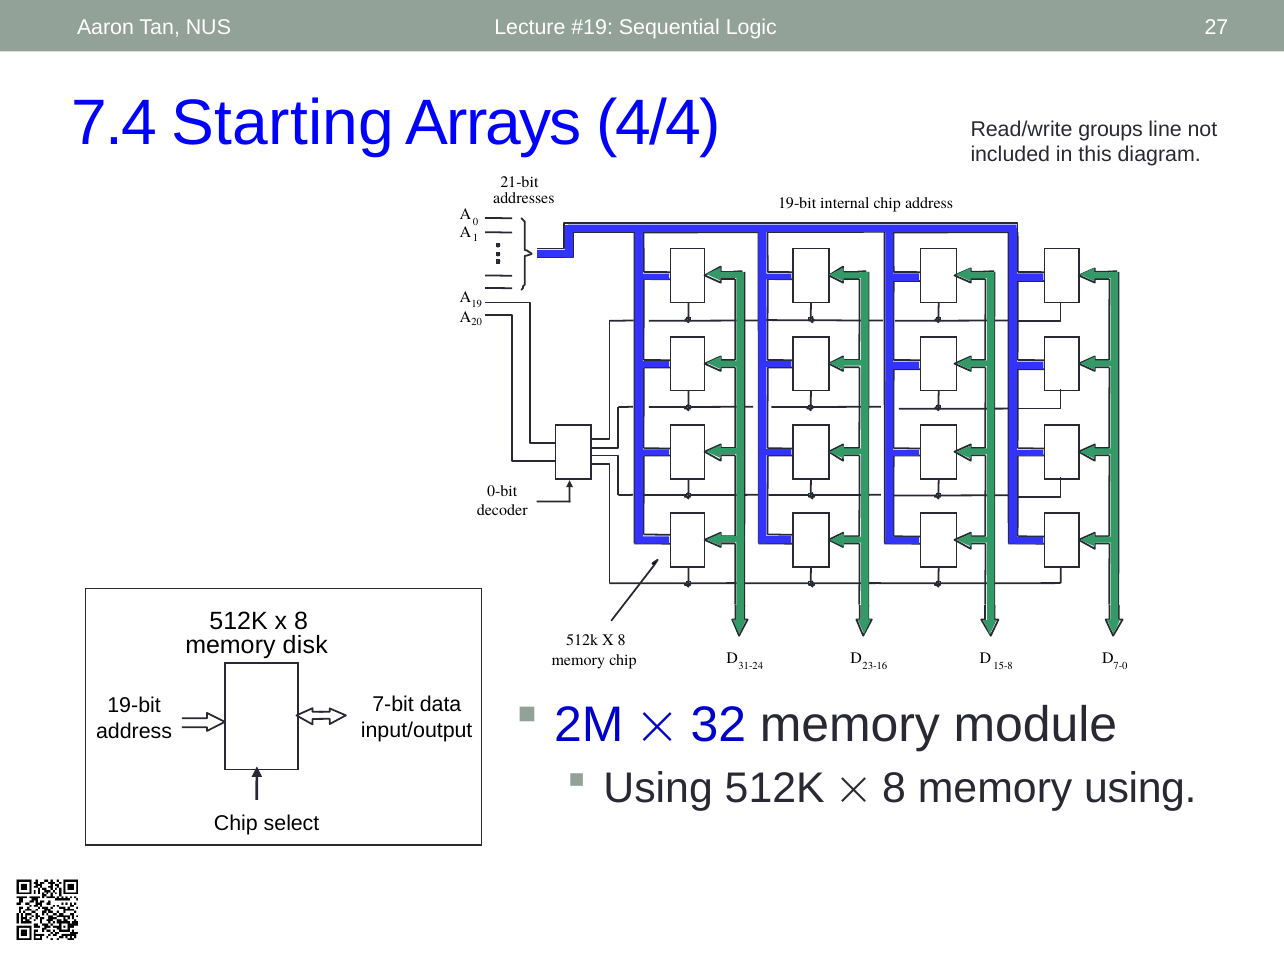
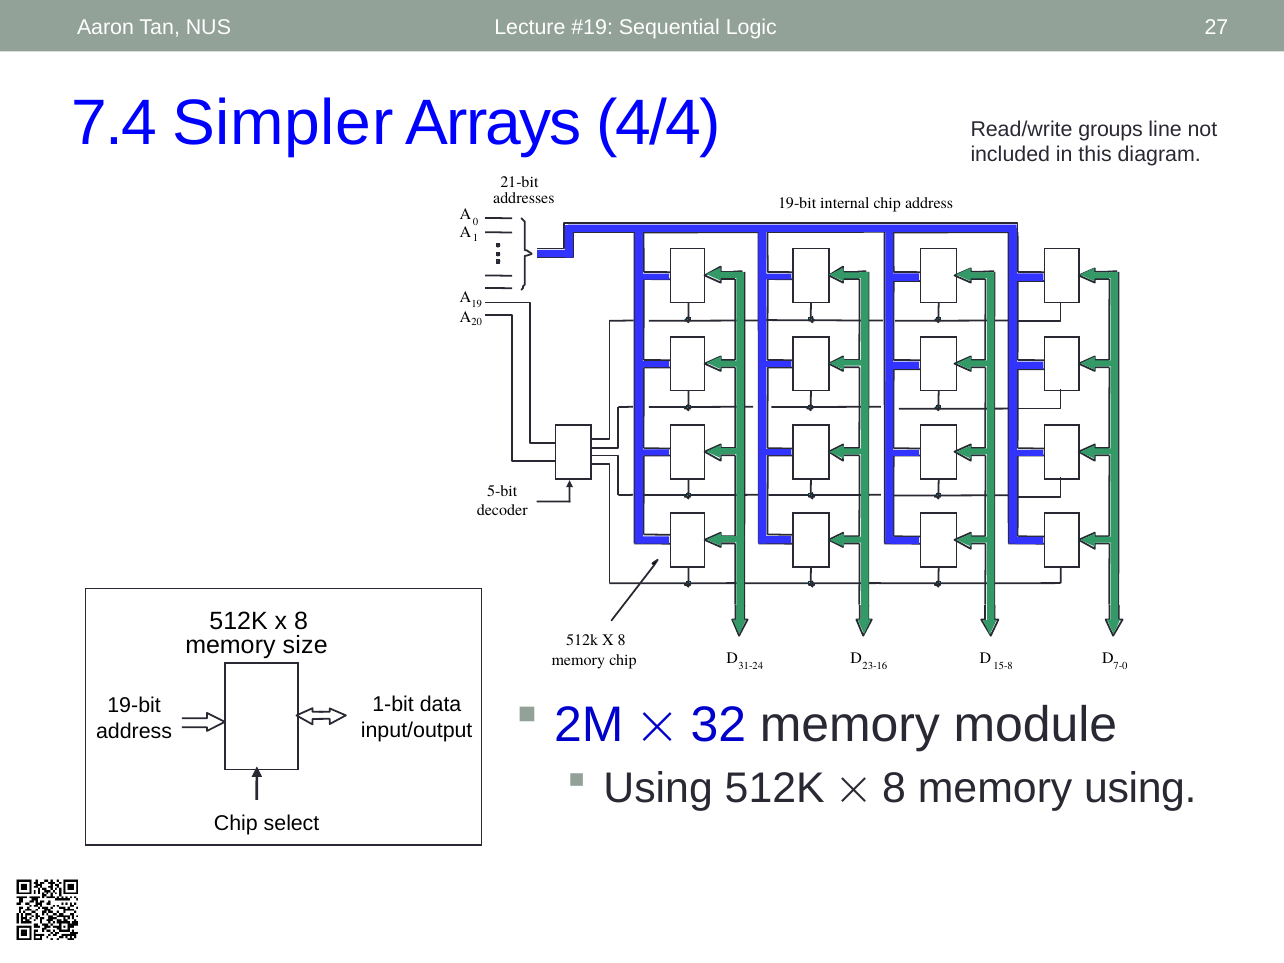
Starting: Starting -> Simpler (283, 123)
0-bit: 0-bit -> 5-bit (502, 491)
disk: disk -> size (305, 645)
7-bit: 7-bit -> 1-bit (393, 705)
